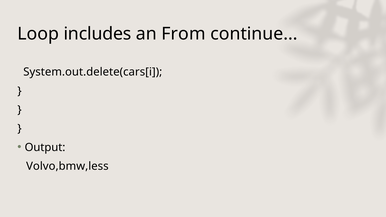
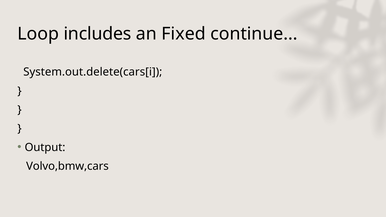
From: From -> Fixed (184, 34)
Volvo,bmw,less: Volvo,bmw,less -> Volvo,bmw,cars (67, 166)
